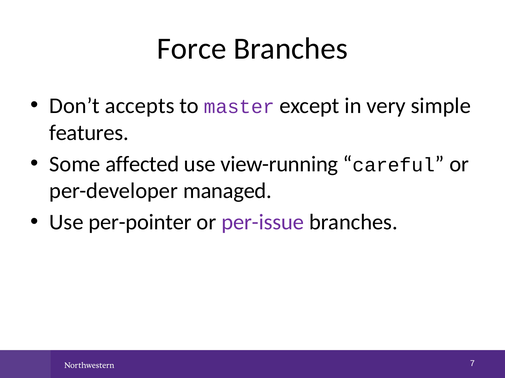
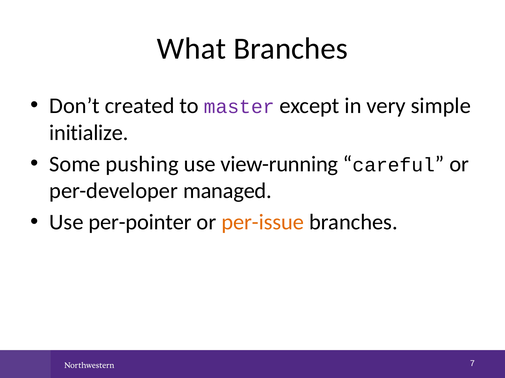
Force: Force -> What (191, 49)
accepts: accepts -> created (140, 106)
features: features -> initialize (89, 133)
affected: affected -> pushing (142, 164)
per-issue colour: purple -> orange (263, 223)
